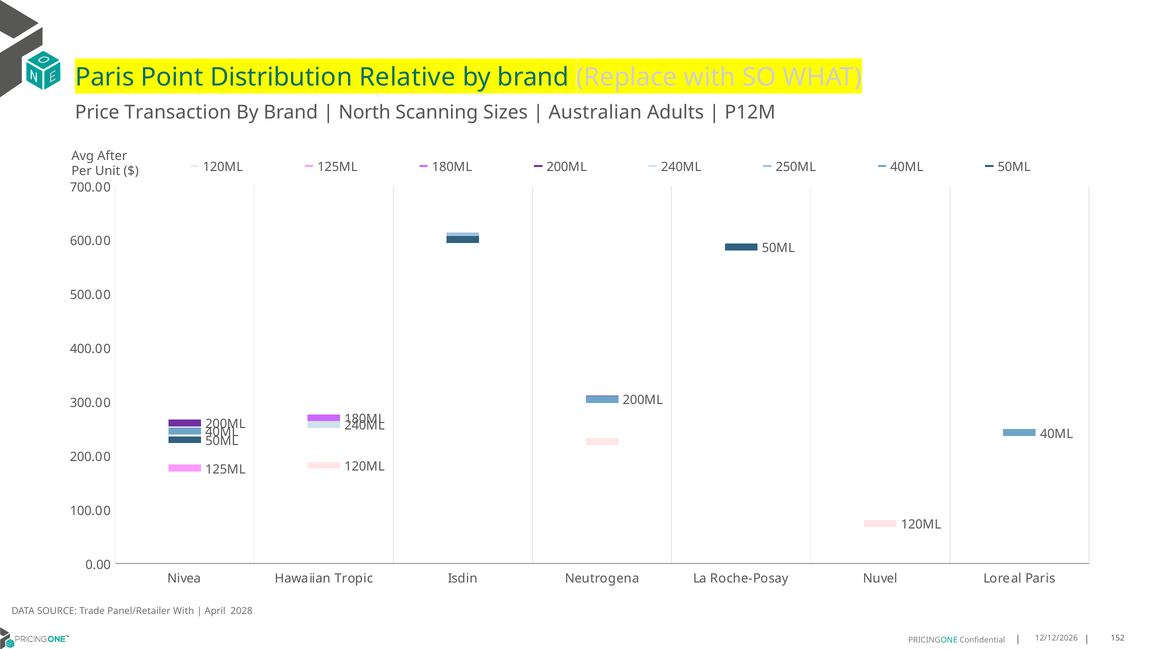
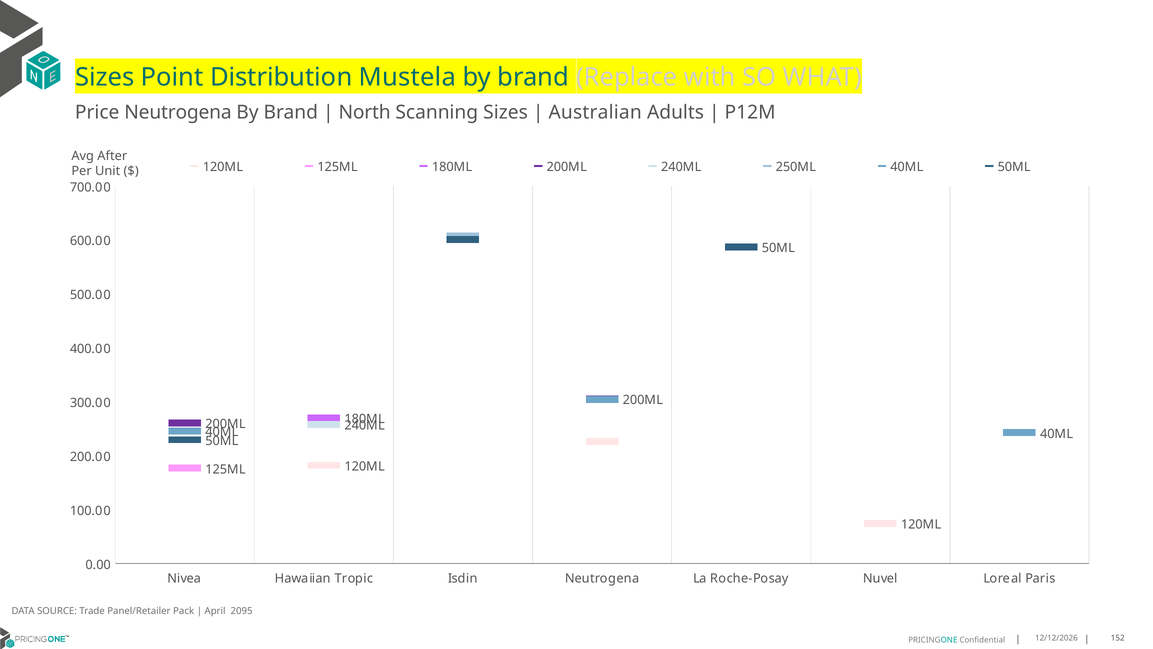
Paris: Paris -> Sizes (105, 77)
Relative: Relative -> Mustela (407, 77)
Price Transaction: Transaction -> Neutrogena (178, 112)
Panel/Retailer With: With -> Pack (184, 611)
2028: 2028 -> 2095 (242, 611)
